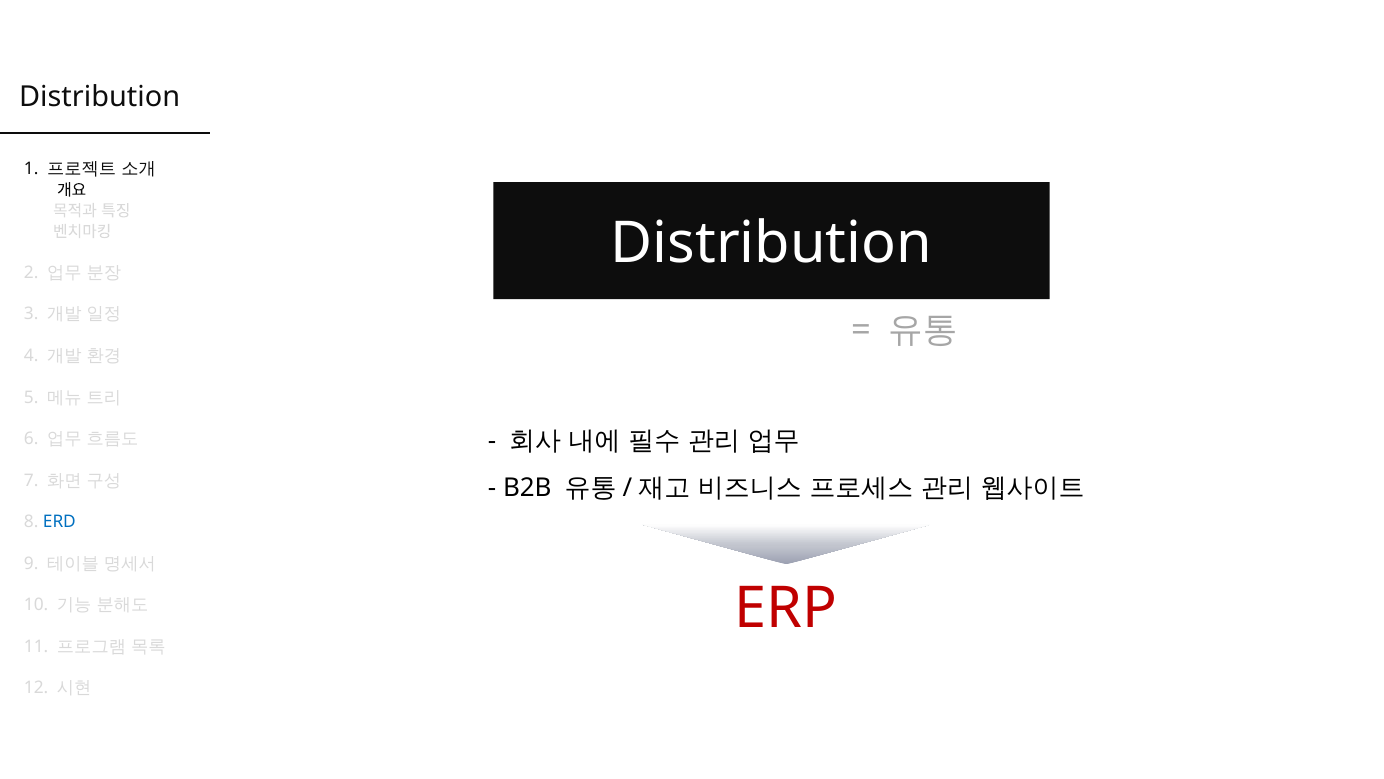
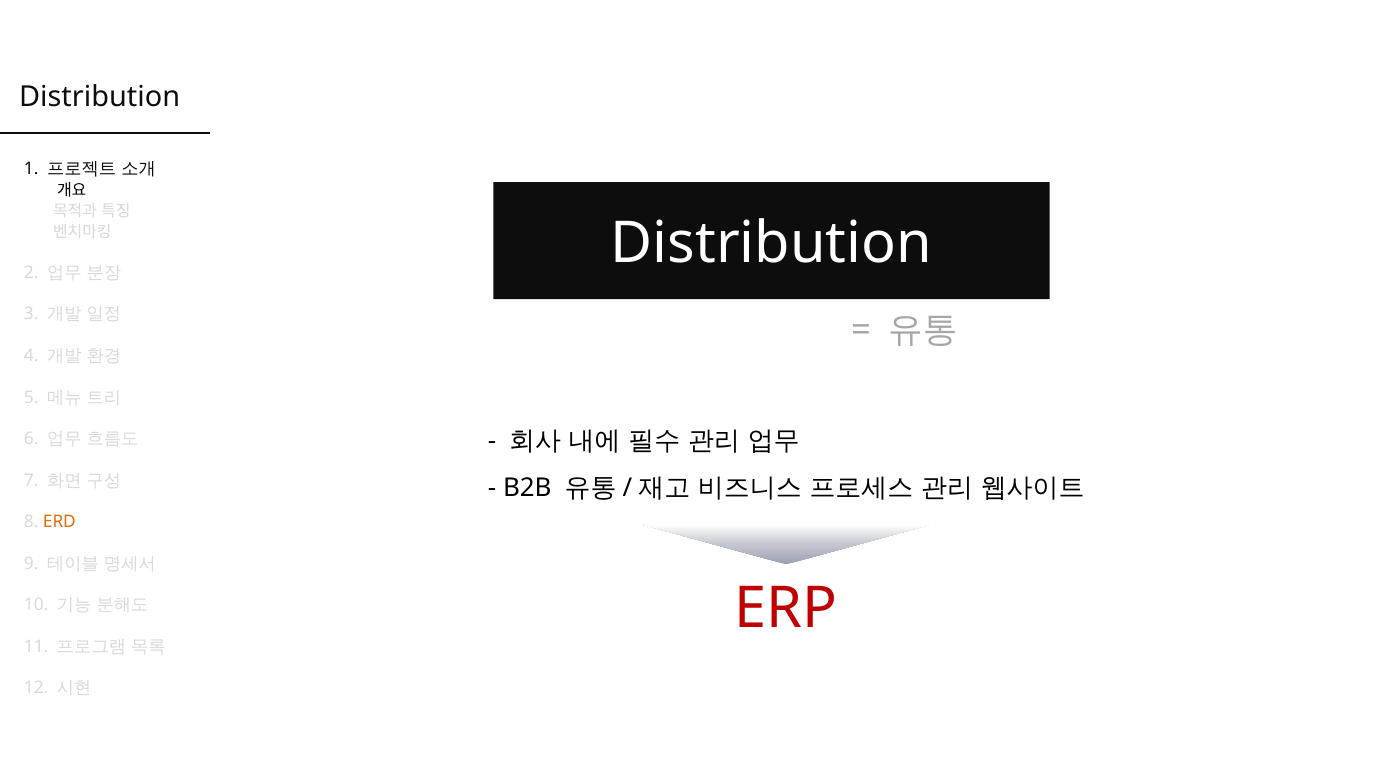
ERD colour: blue -> orange (59, 522)
